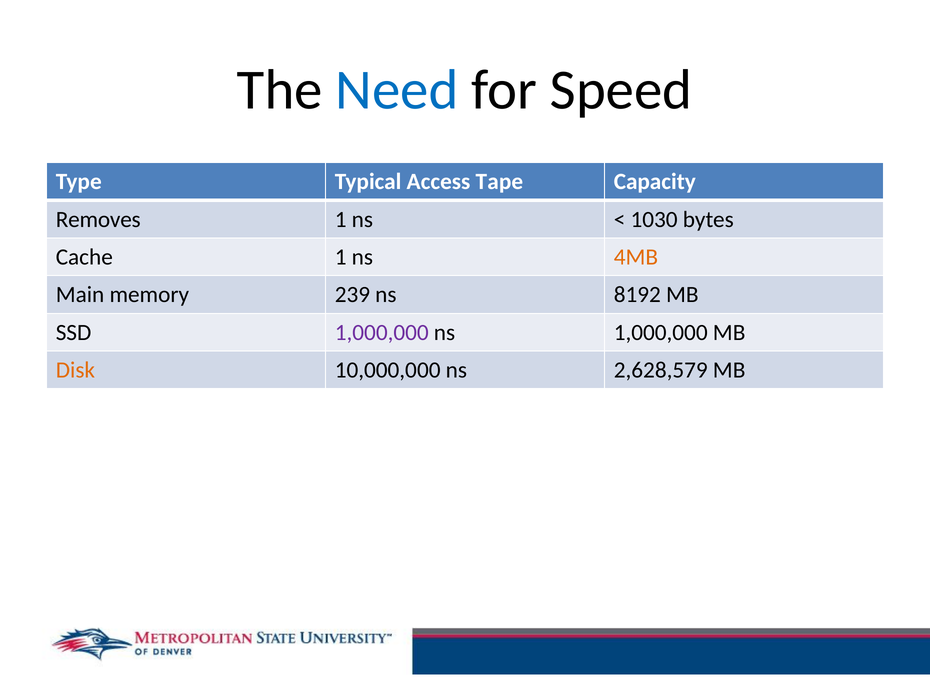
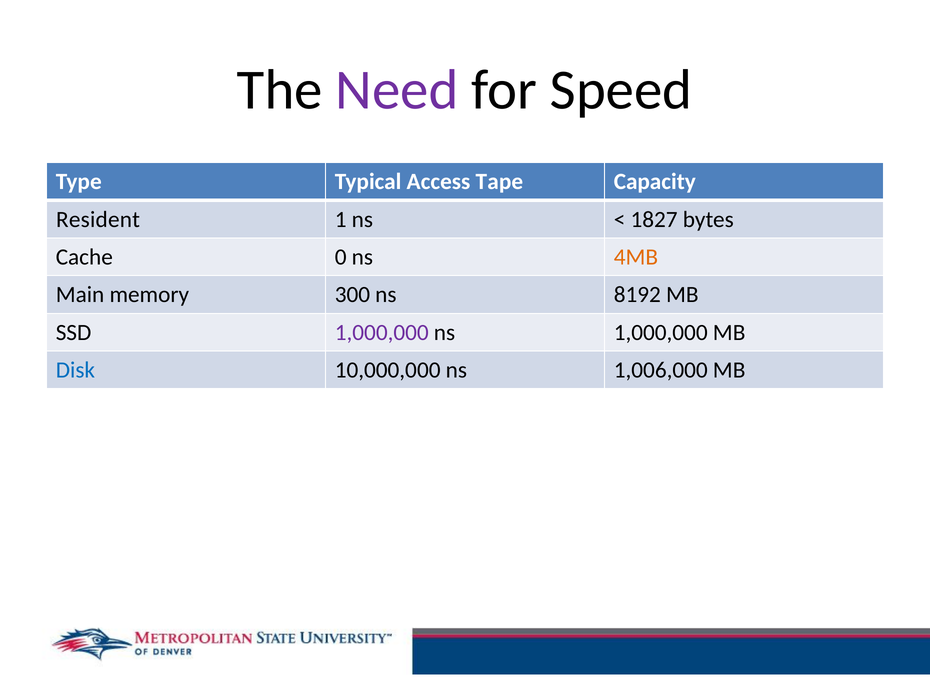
Need colour: blue -> purple (397, 90)
Removes: Removes -> Resident (98, 220)
1030: 1030 -> 1827 (654, 220)
Cache 1: 1 -> 0 (341, 257)
239: 239 -> 300 (352, 295)
Disk colour: orange -> blue (75, 370)
2,628,579: 2,628,579 -> 1,006,000 (661, 370)
